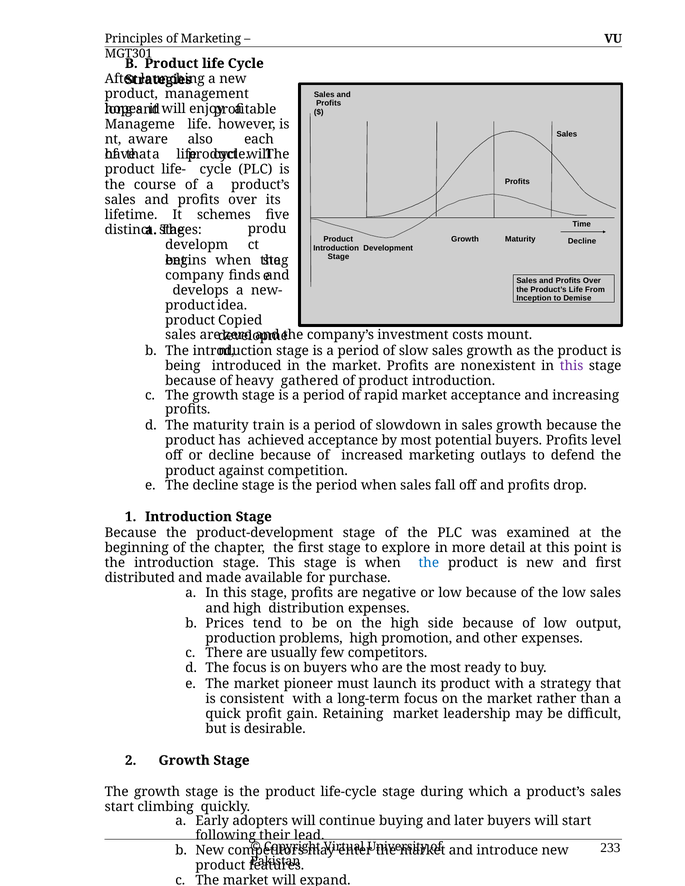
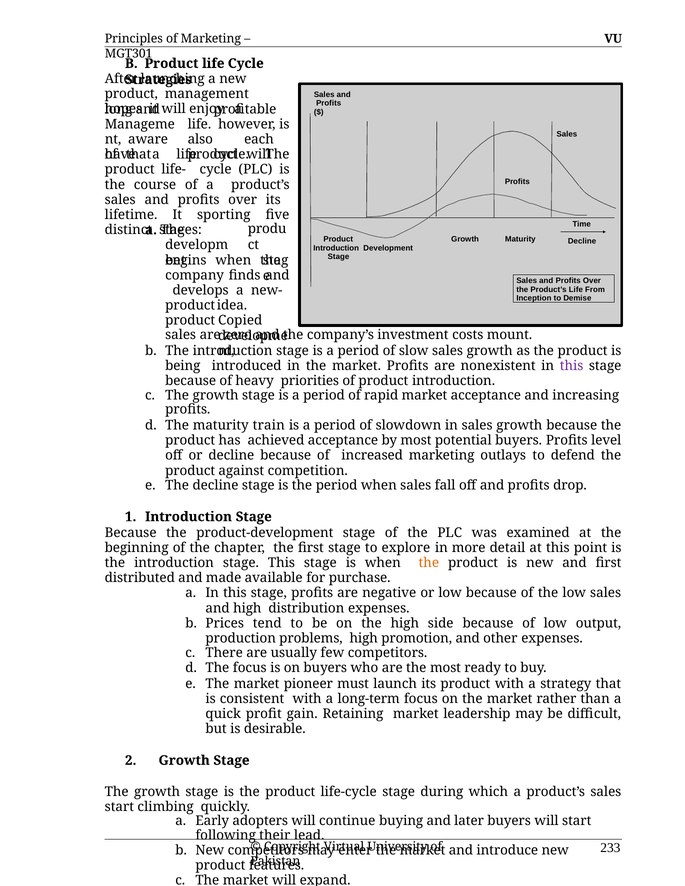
schemes: schemes -> sporting (224, 215)
gathered: gathered -> priorities (310, 381)
the colour: blue -> orange (429, 563)
